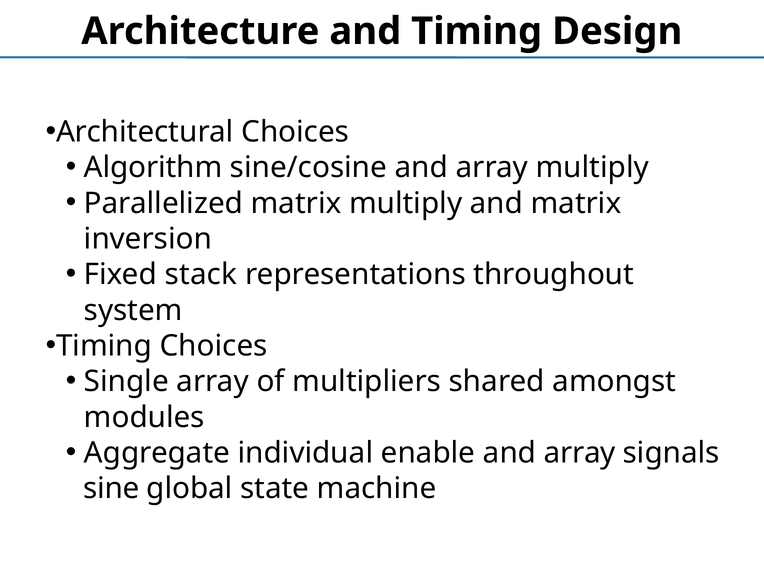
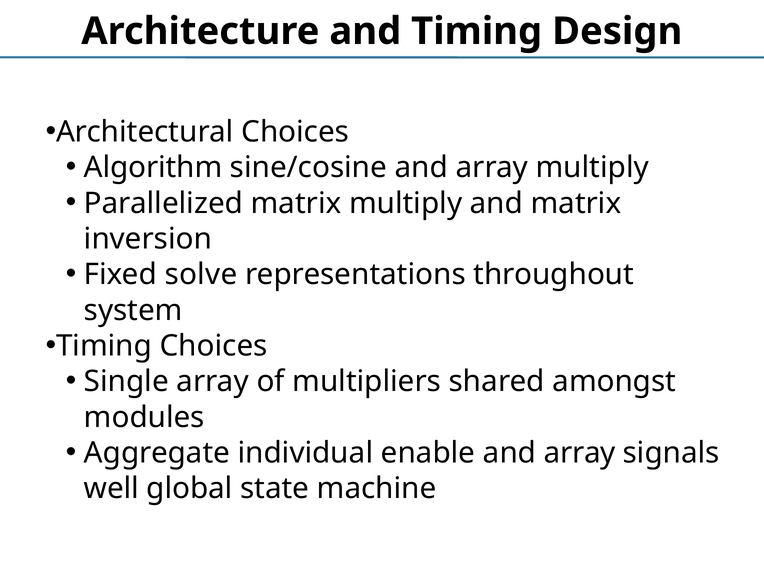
stack: stack -> solve (201, 275)
sine: sine -> well (111, 489)
